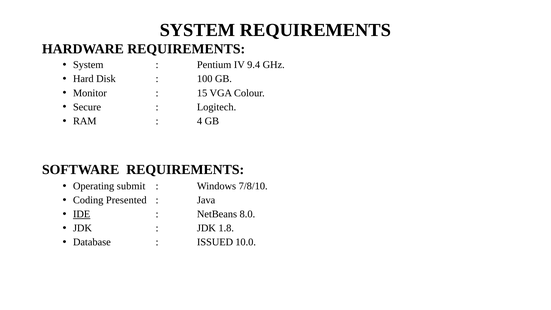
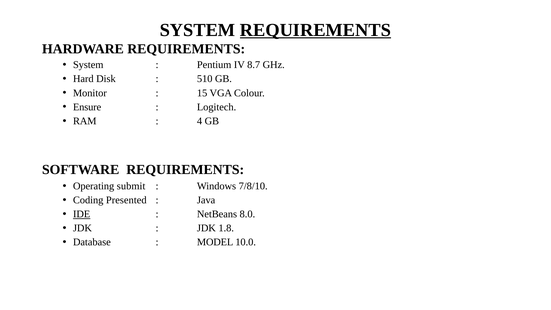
REQUIREMENTS underline: none -> present (315, 30)
9.4: 9.4 -> 8.7 (254, 65)
100: 100 -> 510 (205, 79)
Secure: Secure -> Ensure (87, 107)
ISSUED: ISSUED -> MODEL (215, 242)
